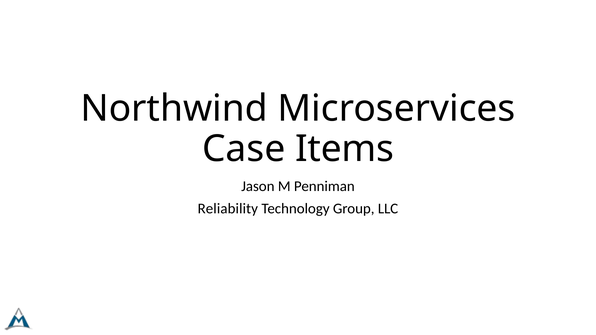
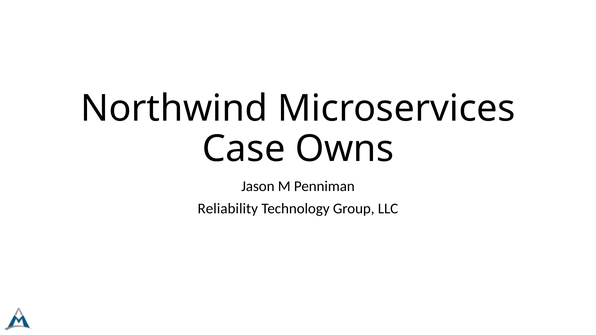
Items: Items -> Owns (344, 149)
